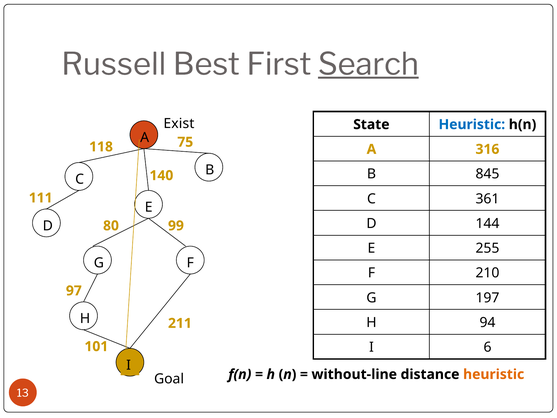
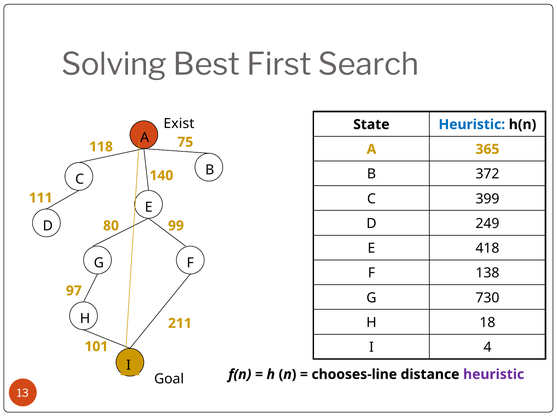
Russell: Russell -> Solving (114, 64)
Search underline: present -> none (368, 64)
316: 316 -> 365 (487, 149)
845: 845 -> 372 (487, 174)
361: 361 -> 399 (487, 199)
144: 144 -> 249 (487, 223)
255: 255 -> 418 (487, 248)
210: 210 -> 138 (487, 273)
197: 197 -> 730 (487, 298)
94: 94 -> 18 (487, 322)
6: 6 -> 4 (487, 347)
without-line: without-line -> chooses-line (354, 374)
heuristic colour: orange -> purple (494, 374)
